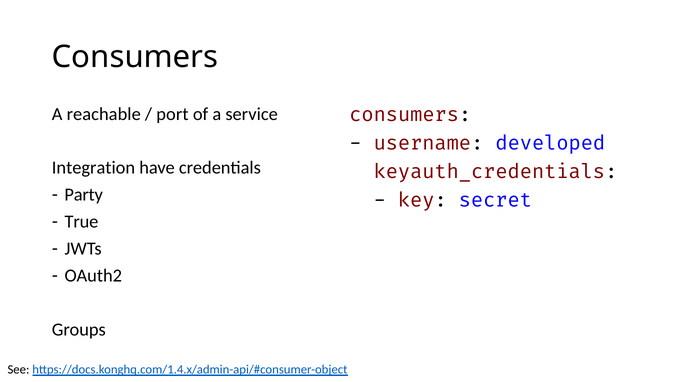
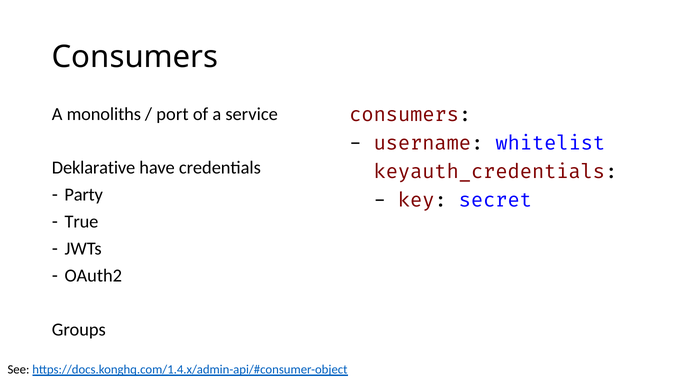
reachable: reachable -> monoliths (104, 114)
developed: developed -> whitelist (550, 143)
Integration: Integration -> Deklarative (94, 168)
